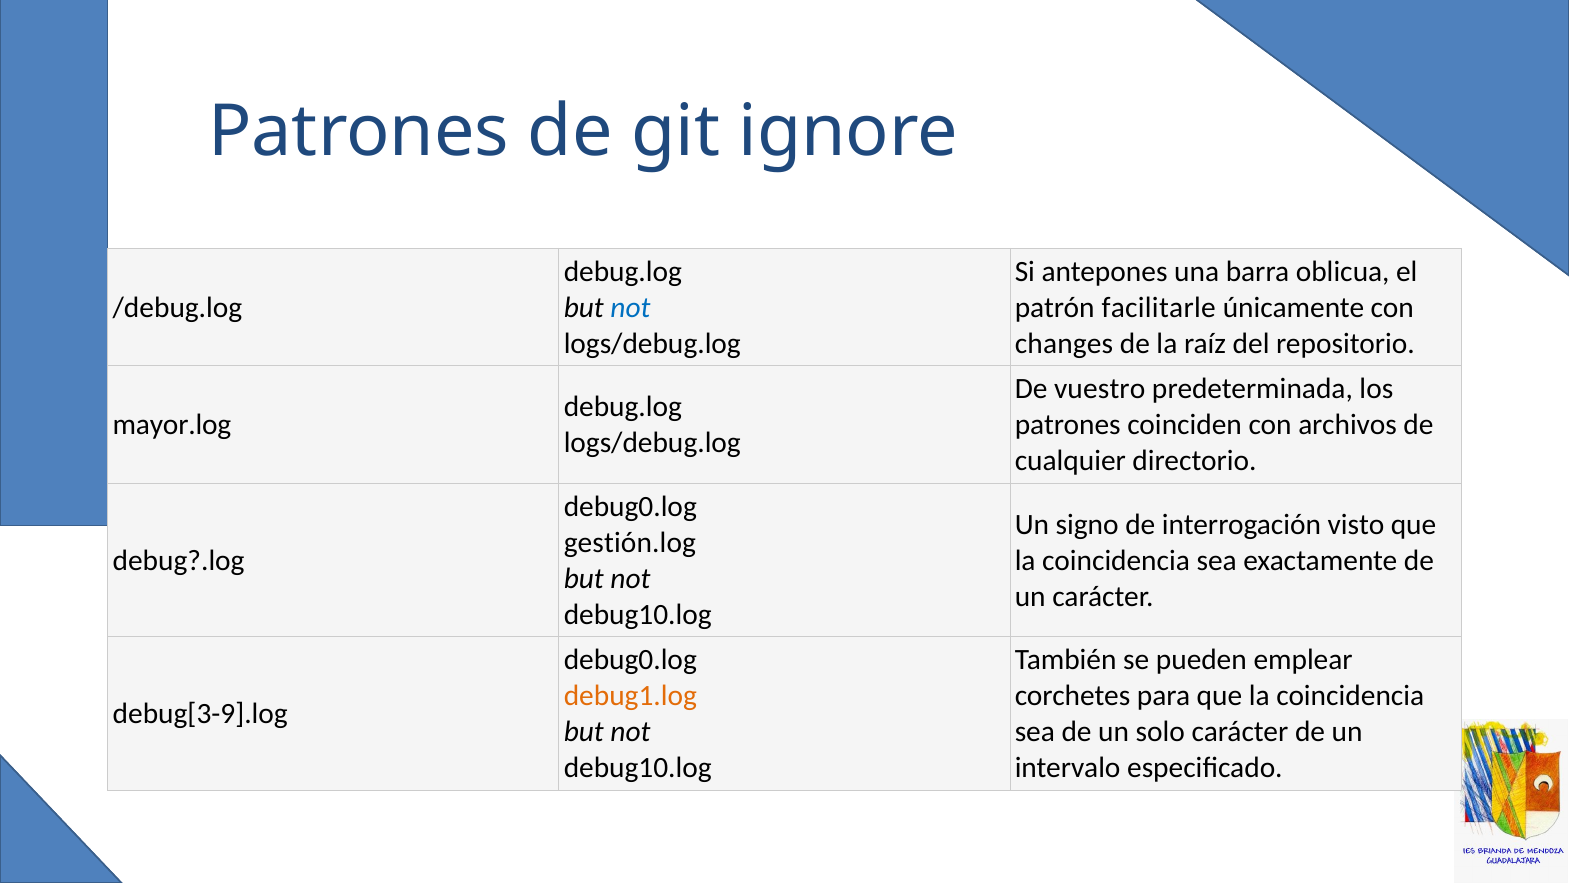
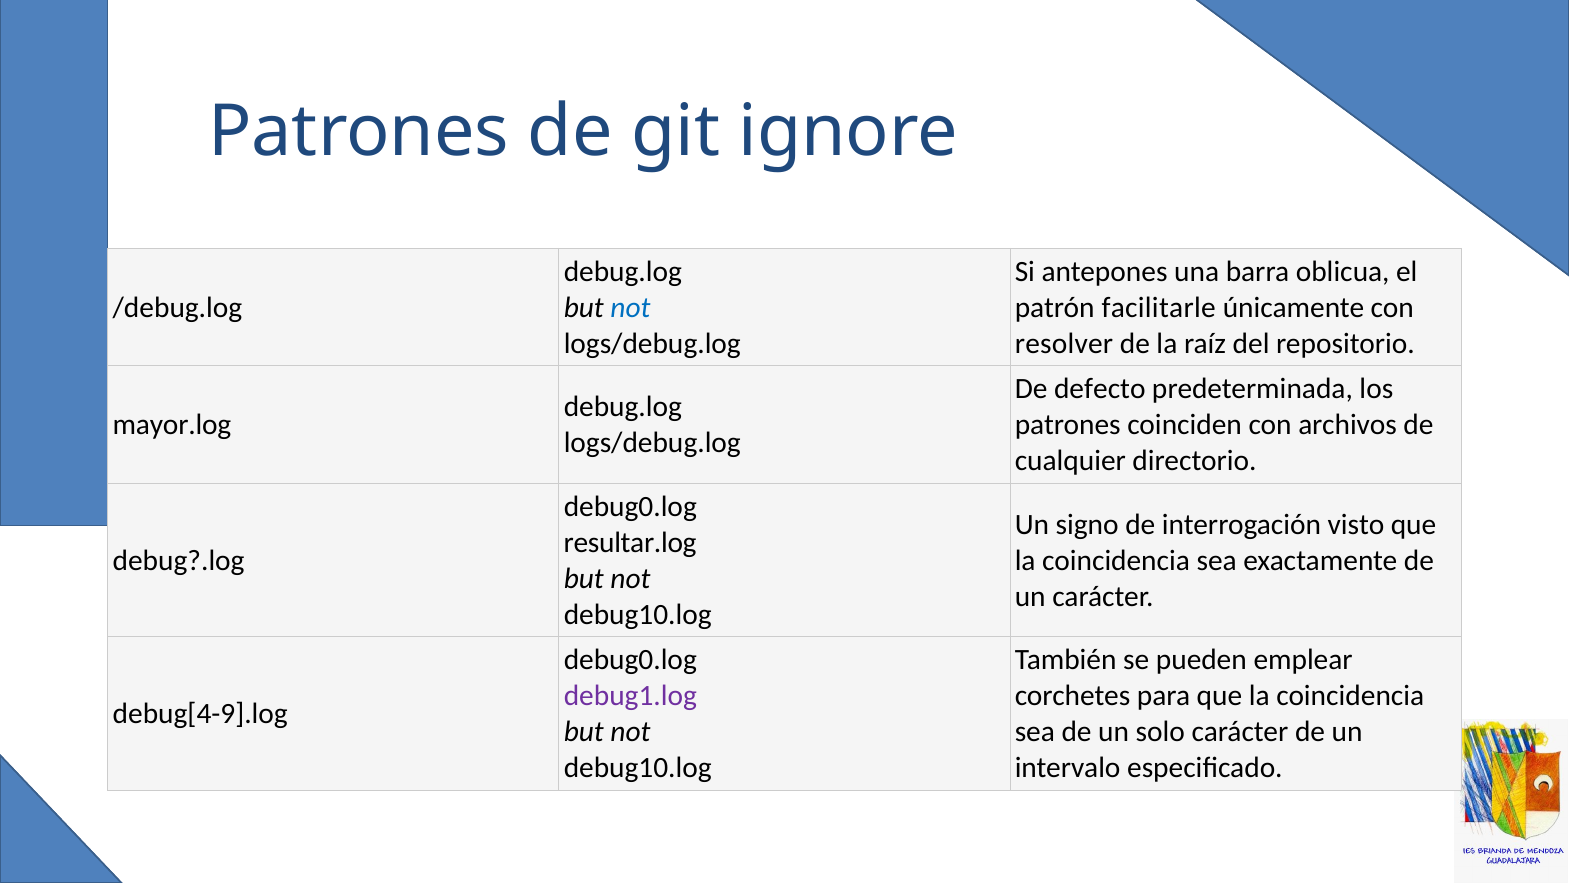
changes: changes -> resolver (1064, 343)
vuestro: vuestro -> defecto (1100, 389)
gestión.log: gestión.log -> resultar.log (630, 542)
debug1.log colour: orange -> purple (630, 696)
debug[3-9].log: debug[3-9].log -> debug[4-9].log (200, 714)
